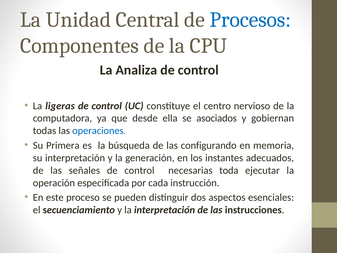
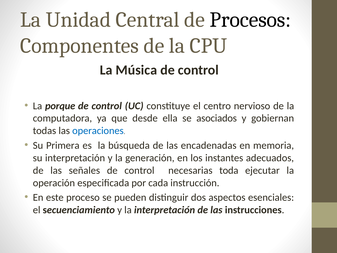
Procesos colour: blue -> black (250, 20)
Analiza: Analiza -> Música (136, 70)
ligeras: ligeras -> porque (60, 106)
configurando: configurando -> encadenadas (209, 145)
